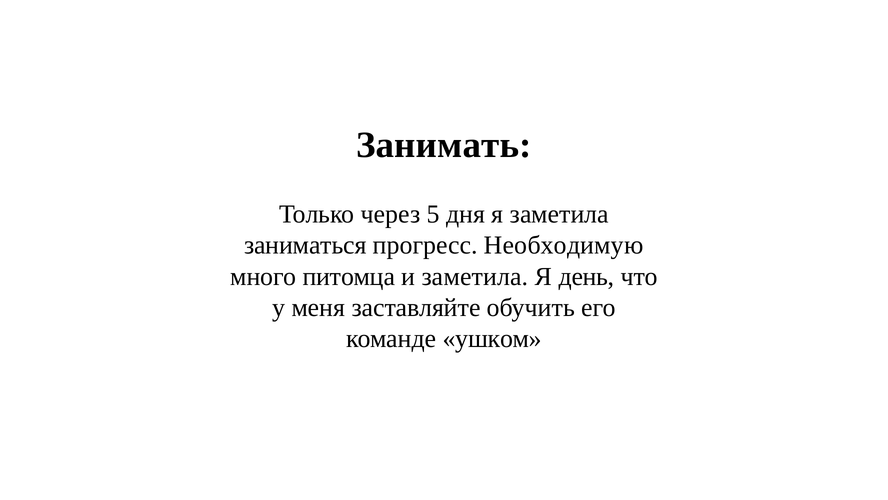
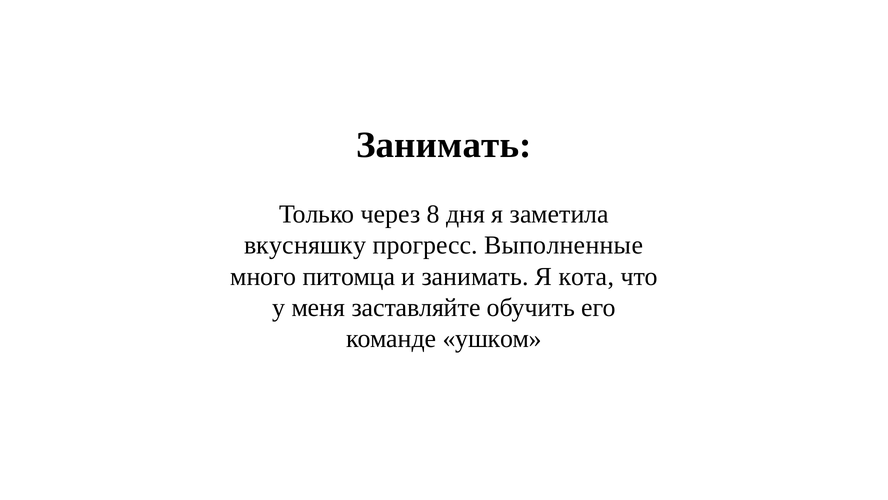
5: 5 -> 8 (433, 214)
заниматься: заниматься -> вкусняшку (305, 245)
Необходимую: Необходимую -> Выполненные (564, 245)
и заметила: заметила -> занимать (475, 276)
день: день -> кота (586, 276)
